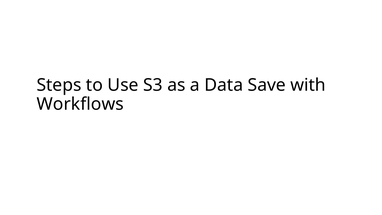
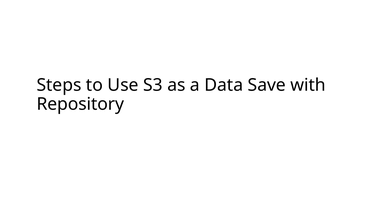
Workflows: Workflows -> Repository (80, 104)
